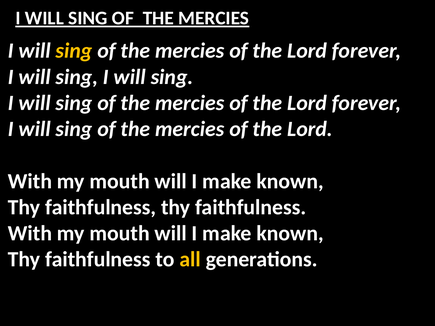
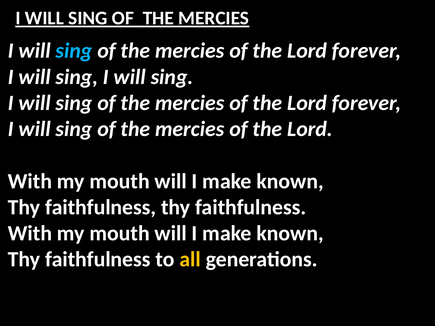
sing colour: yellow -> light blue (74, 51)
